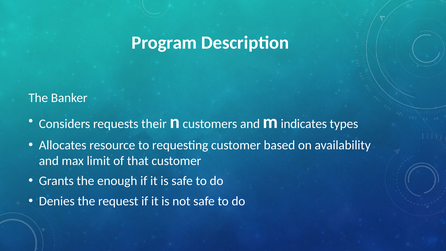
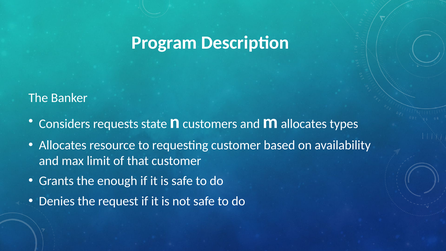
their: their -> state (154, 124)
m indicates: indicates -> allocates (304, 124)
